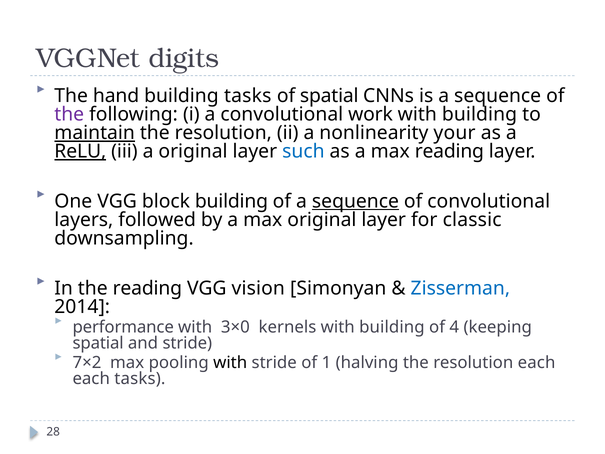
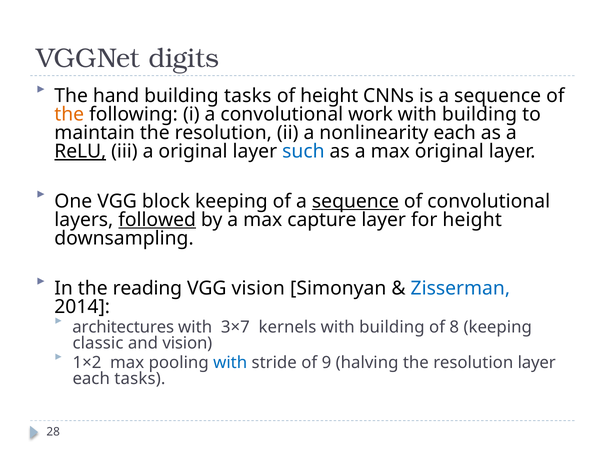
of spatial: spatial -> height (329, 96)
the colour: purple -> orange (69, 114)
maintain underline: present -> none (95, 133)
nonlinearity your: your -> each (455, 133)
max reading: reading -> original (449, 151)
block building: building -> keeping (231, 201)
followed underline: none -> present (157, 220)
max original: original -> capture (322, 220)
for classic: classic -> height (472, 220)
performance: performance -> architectures (123, 327)
3×0: 3×0 -> 3×7 (235, 327)
4: 4 -> 8 (454, 327)
spatial: spatial -> classic (98, 343)
and stride: stride -> vision (187, 343)
7×2: 7×2 -> 1×2 (87, 362)
with colour: black -> blue (230, 362)
1: 1 -> 9 (326, 362)
resolution each: each -> layer (537, 362)
